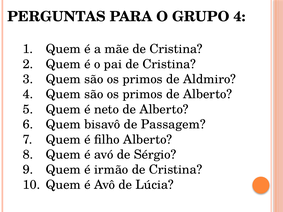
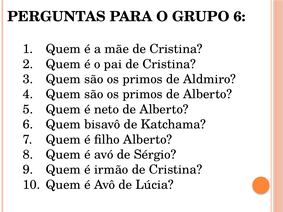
GRUPO 4: 4 -> 6 (239, 17)
Passagem: Passagem -> Katchama (173, 125)
